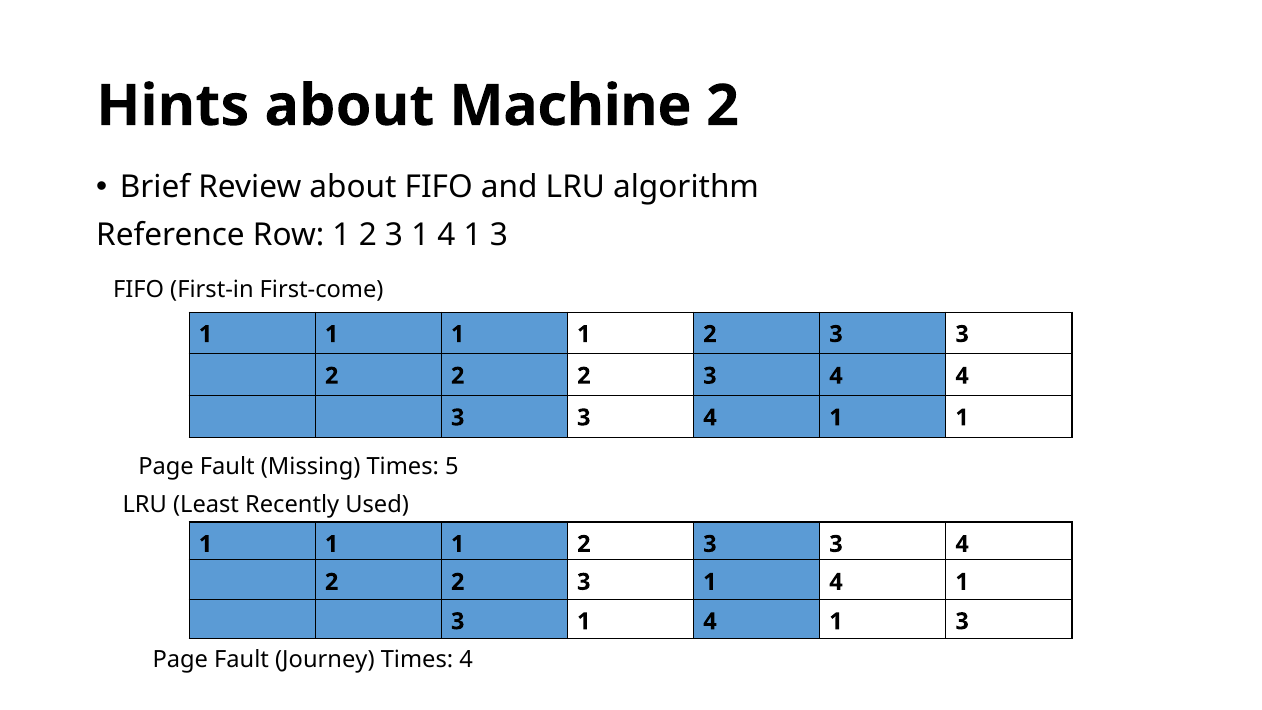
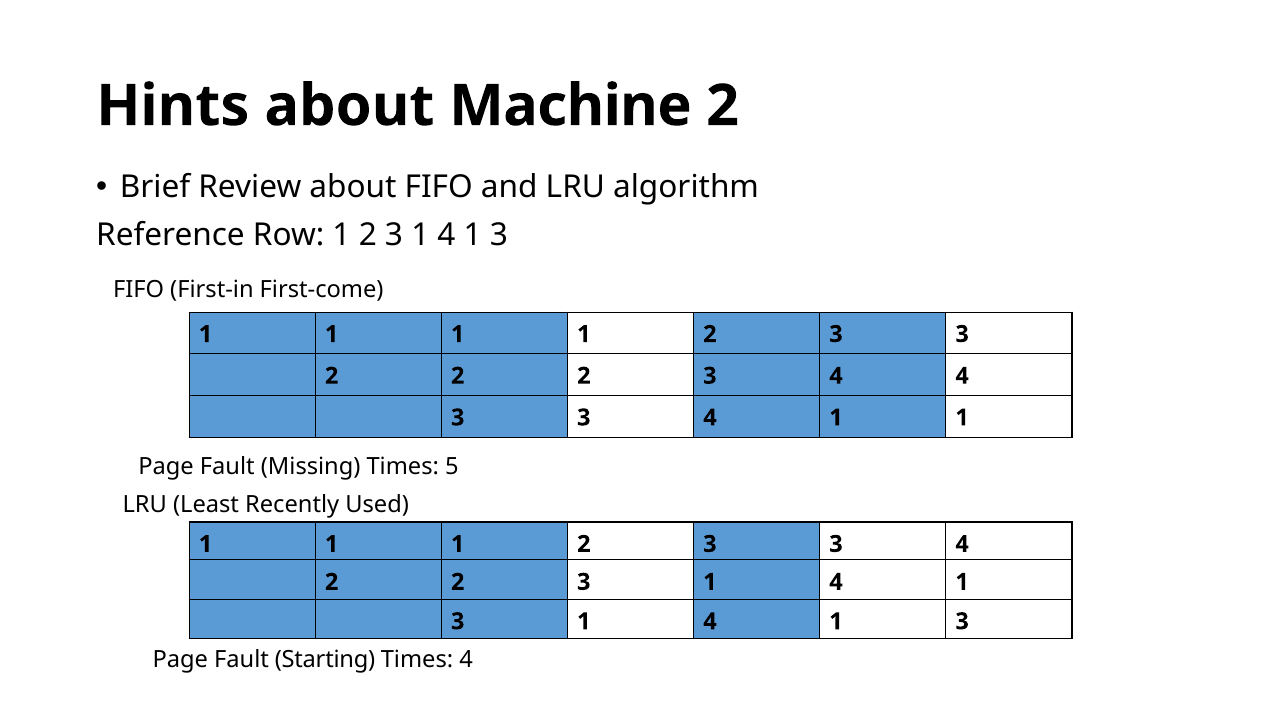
Journey: Journey -> Starting (325, 659)
